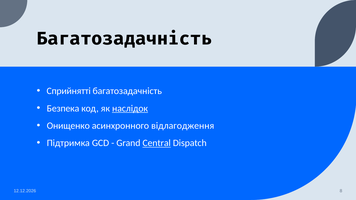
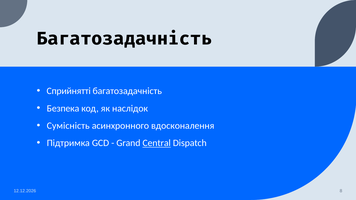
наслідок underline: present -> none (130, 108)
Онищенко: Онищенко -> Сумісність (68, 126)
відлагодження: відлагодження -> вдосконалення (183, 126)
